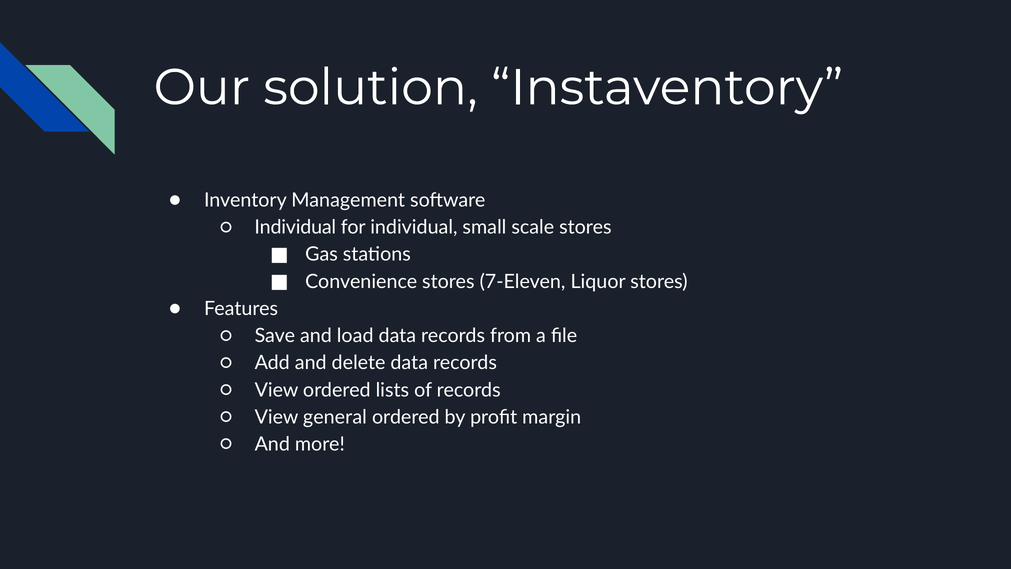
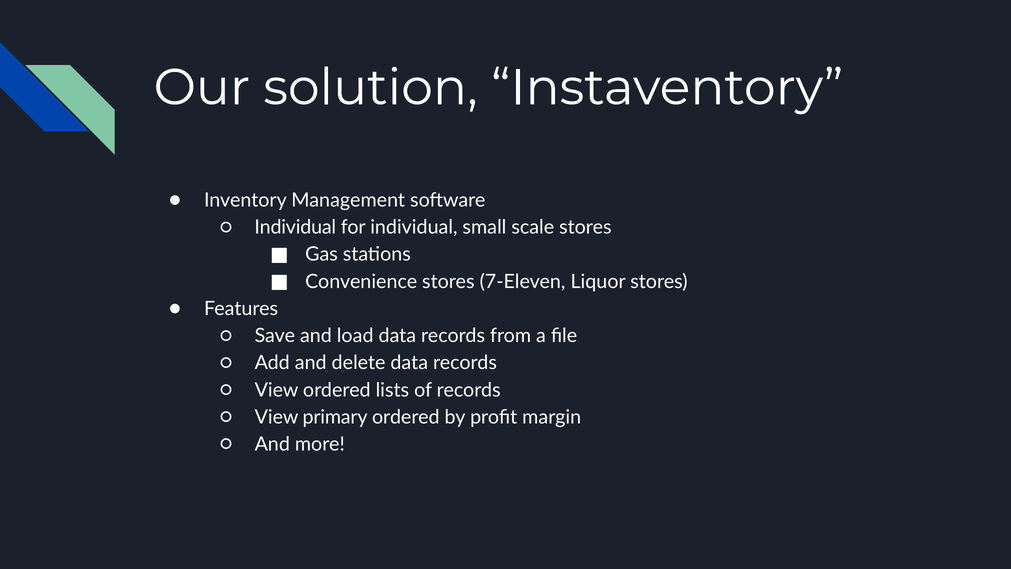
general: general -> primary (335, 417)
